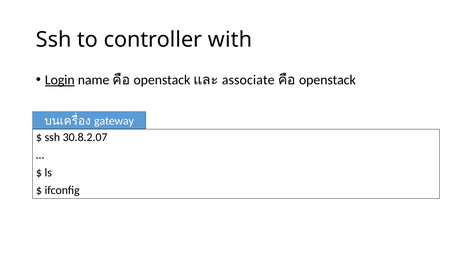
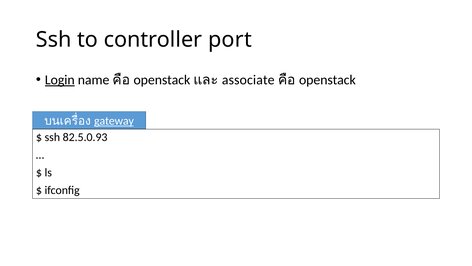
with: with -> port (230, 40)
gateway underline: none -> present (114, 121)
30.8.2.07: 30.8.2.07 -> 82.5.0.93 (85, 137)
